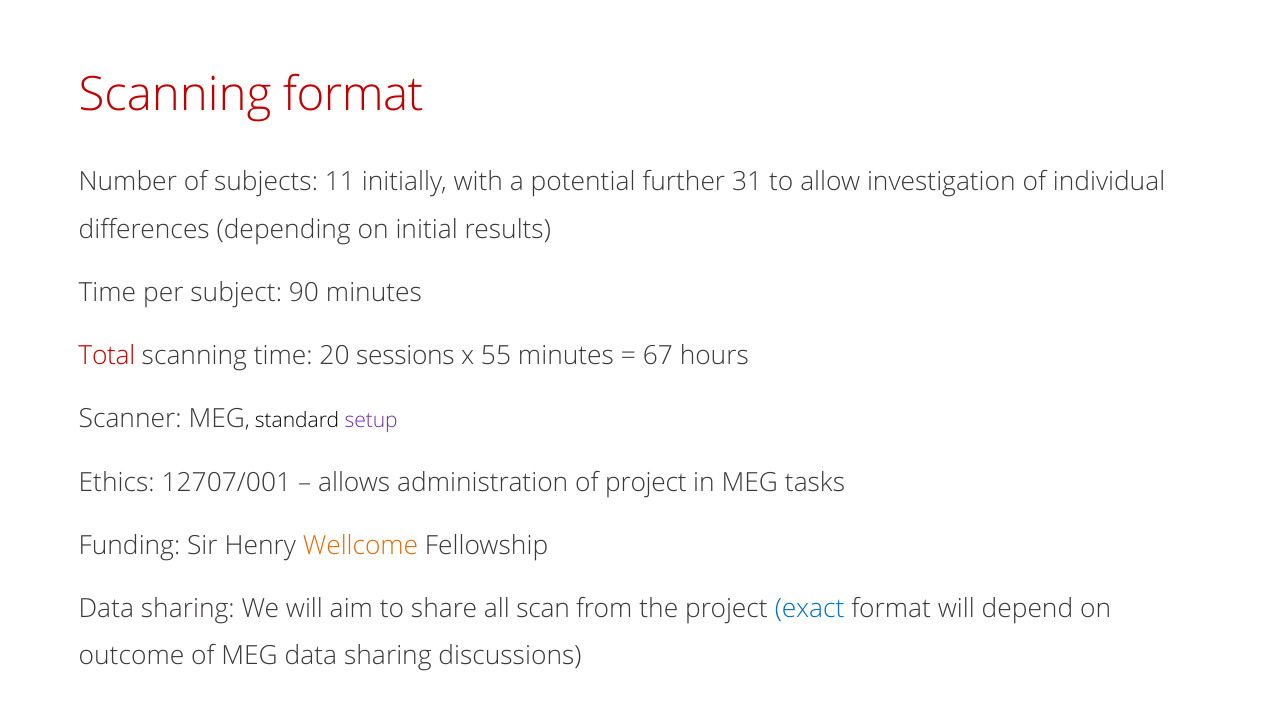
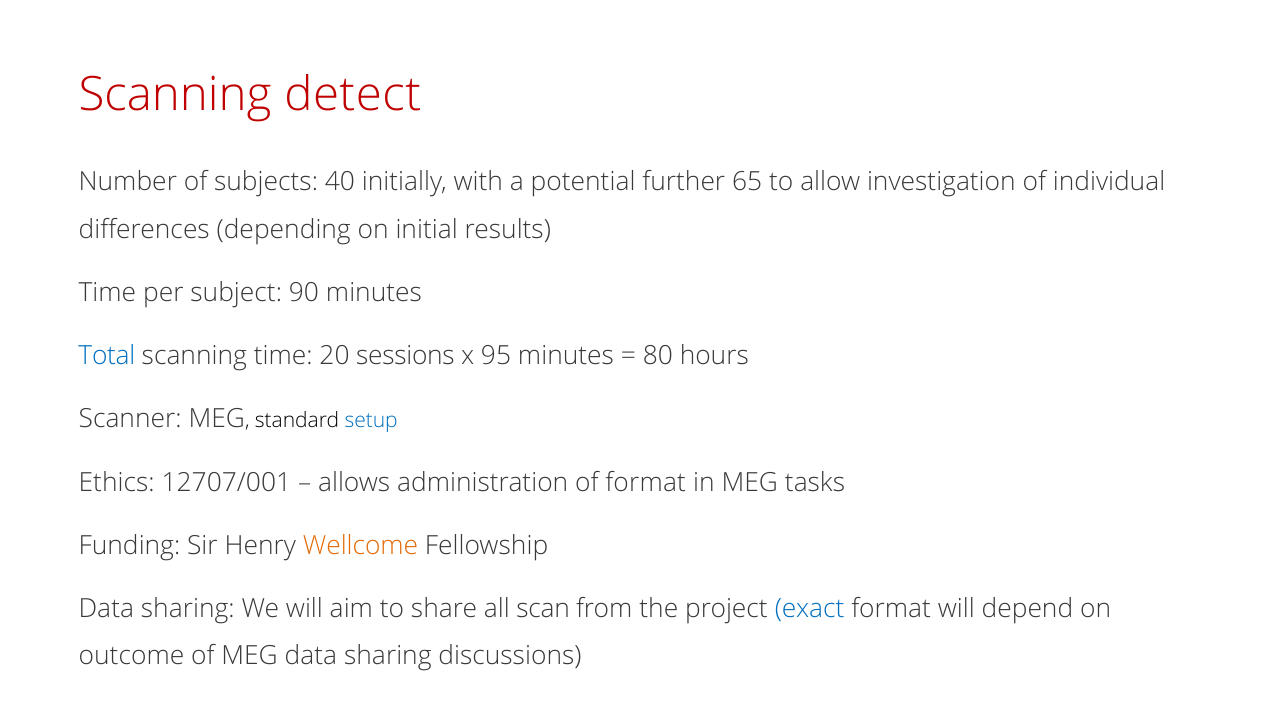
Scanning format: format -> detect (353, 95)
11: 11 -> 40 (340, 182)
31: 31 -> 65 (747, 182)
Total colour: red -> blue (107, 356)
55: 55 -> 95 (496, 356)
67: 67 -> 80 (658, 356)
setup colour: purple -> blue (371, 421)
of project: project -> format (646, 483)
